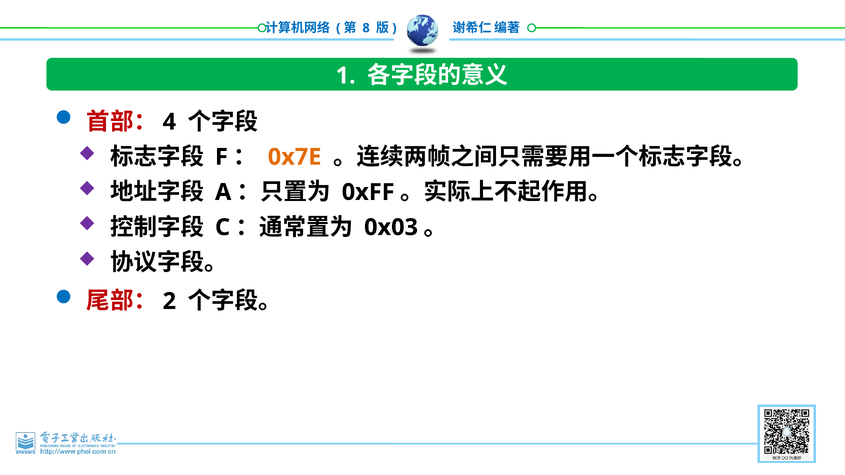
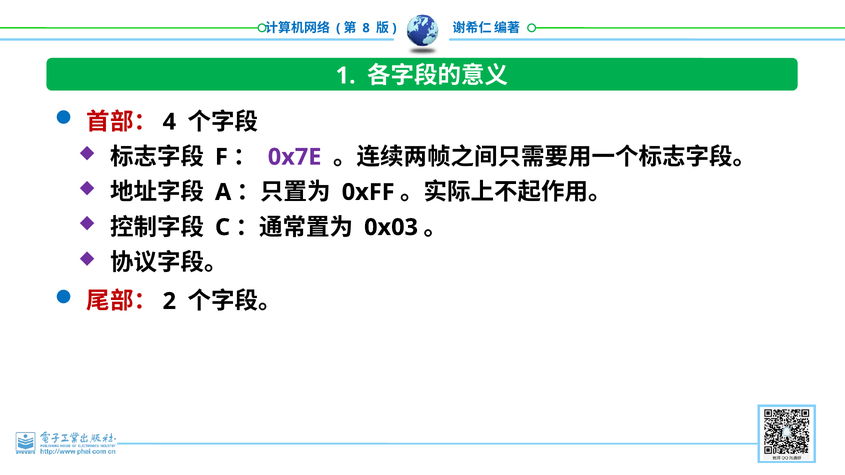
0x7E colour: orange -> purple (295, 157)
